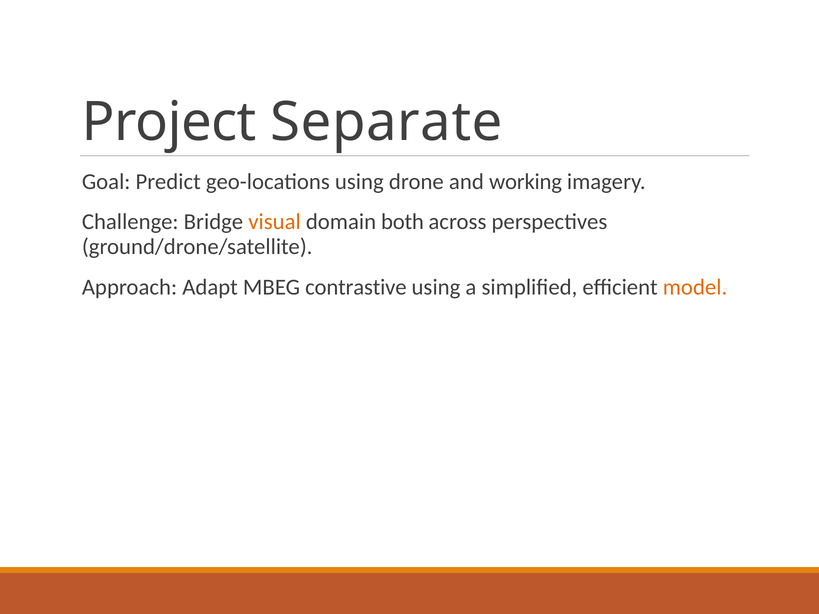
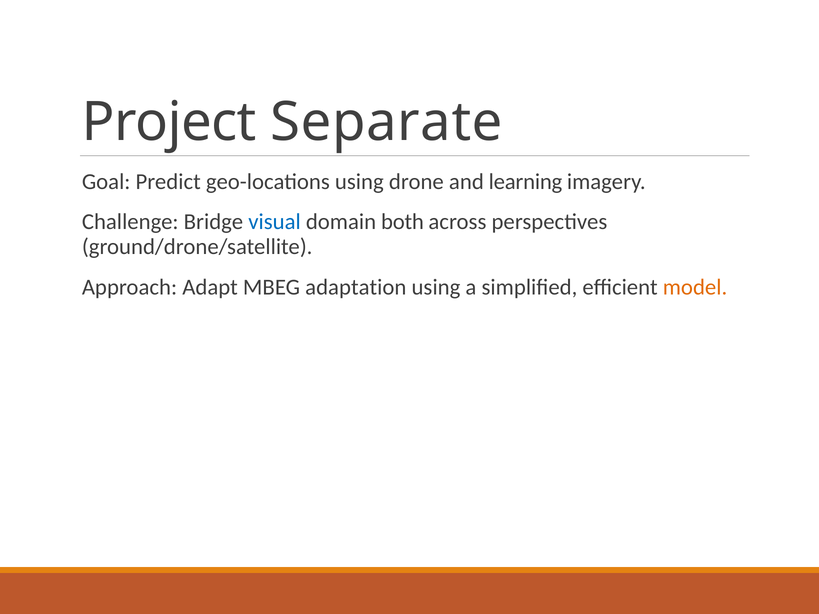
working: working -> learning (526, 182)
visual colour: orange -> blue (275, 222)
contrastive: contrastive -> adaptation (356, 287)
